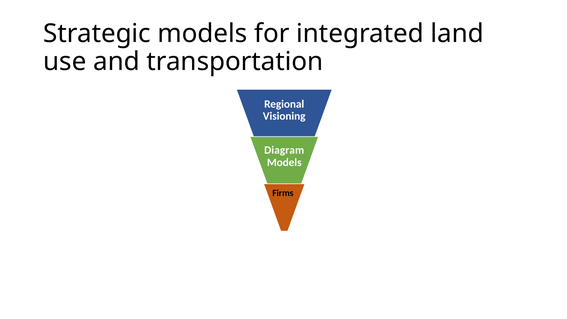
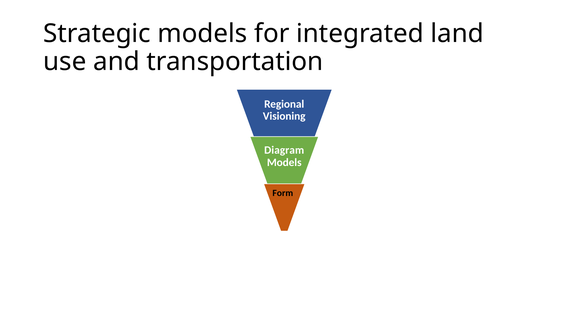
Firms: Firms -> Form (283, 193)
